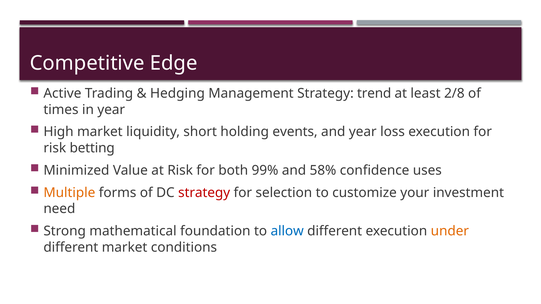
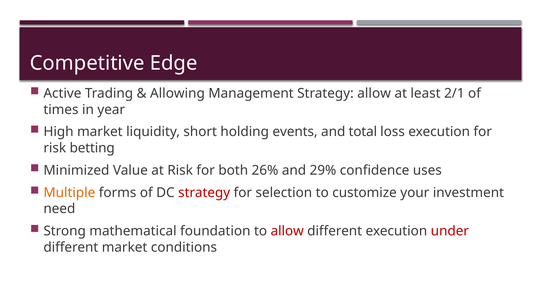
Hedging: Hedging -> Allowing (177, 93)
Strategy trend: trend -> allow (374, 93)
2/8: 2/8 -> 2/1 (454, 93)
and year: year -> total (363, 132)
99%: 99% -> 26% (265, 171)
58%: 58% -> 29% (323, 171)
allow colour: blue -> red (287, 231)
under colour: orange -> red (450, 231)
